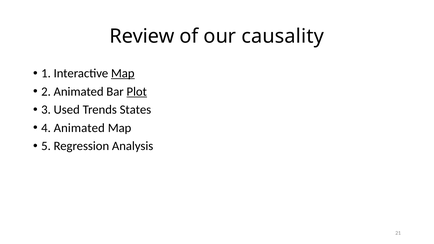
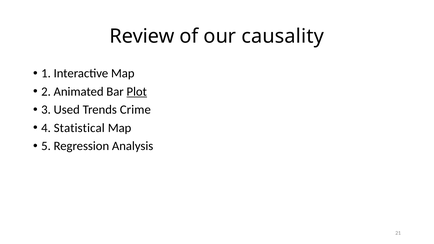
Map underline: present -> none (123, 73)
States: States -> Crime (135, 110)
4 Animated: Animated -> Statistical (79, 128)
